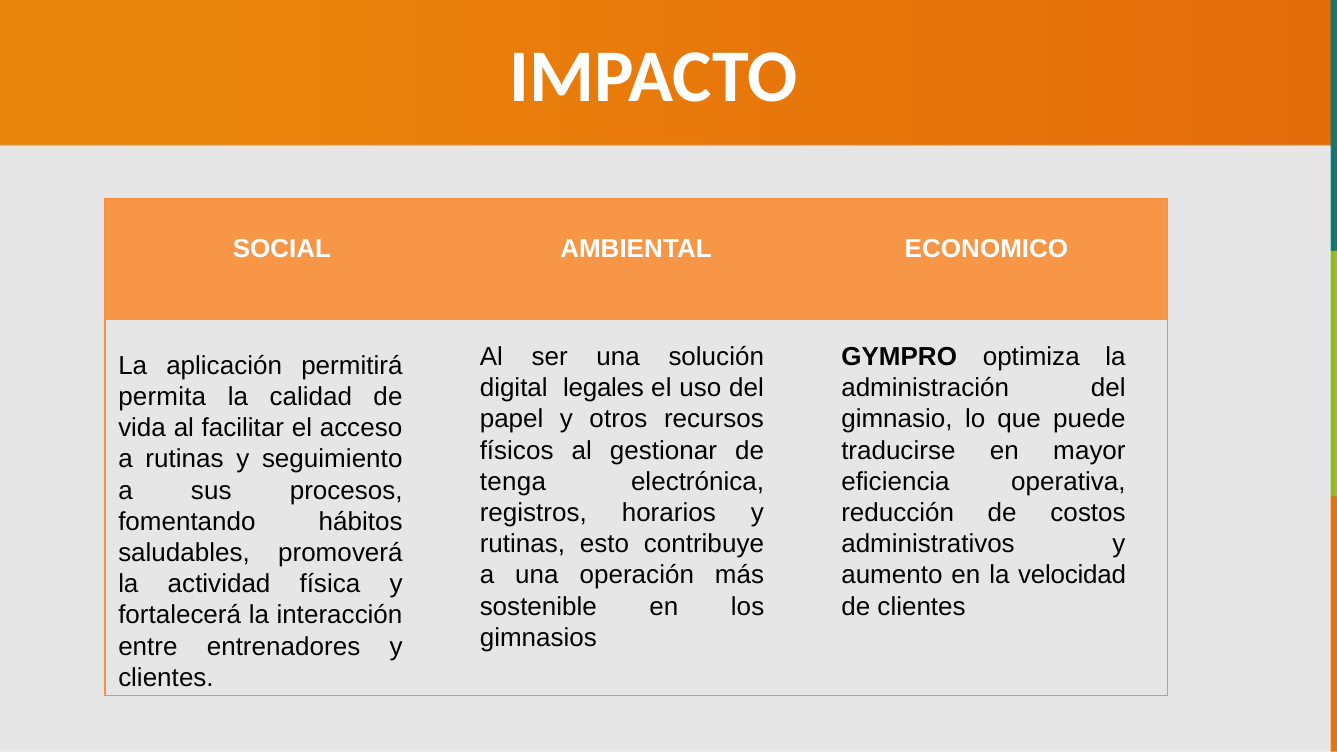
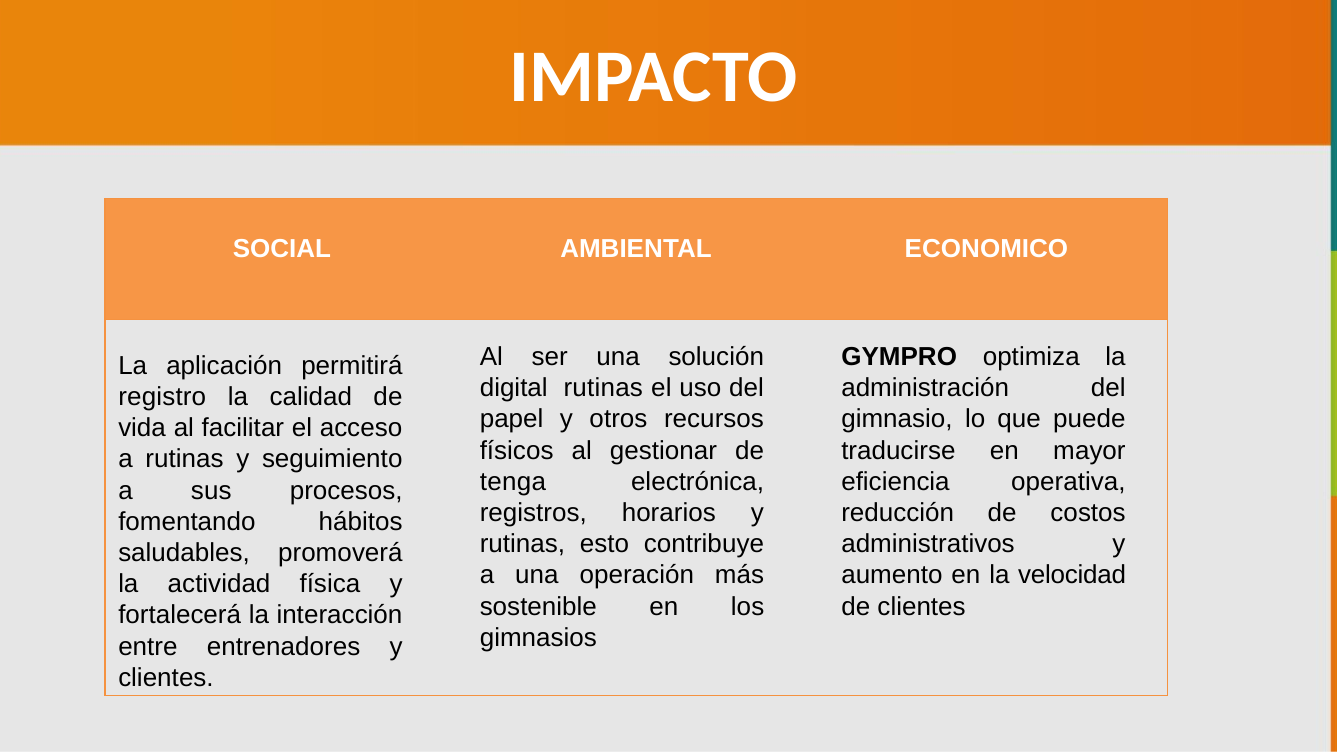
digital legales: legales -> rutinas (603, 388)
permita: permita -> registro (162, 397)
